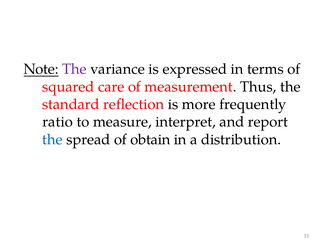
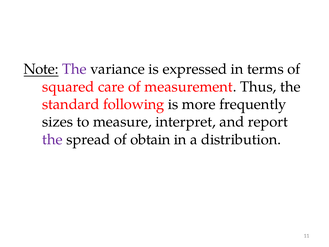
reflection: reflection -> following (134, 104)
ratio: ratio -> sizes (58, 122)
the colour: blue -> purple (52, 139)
